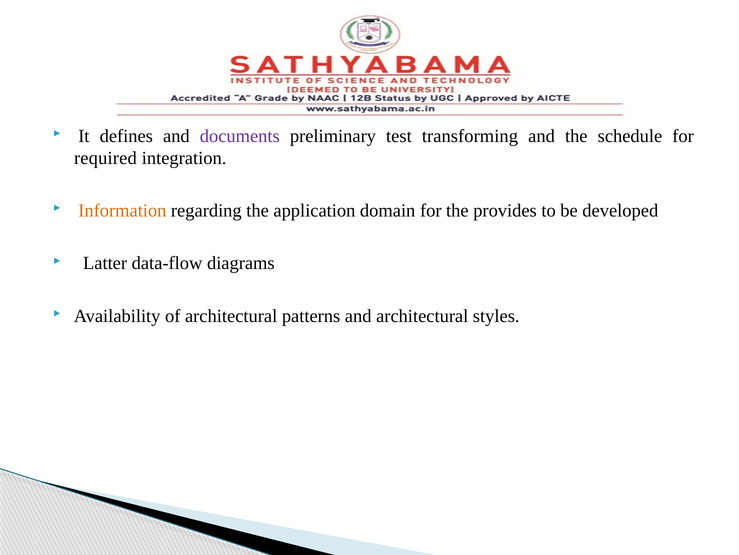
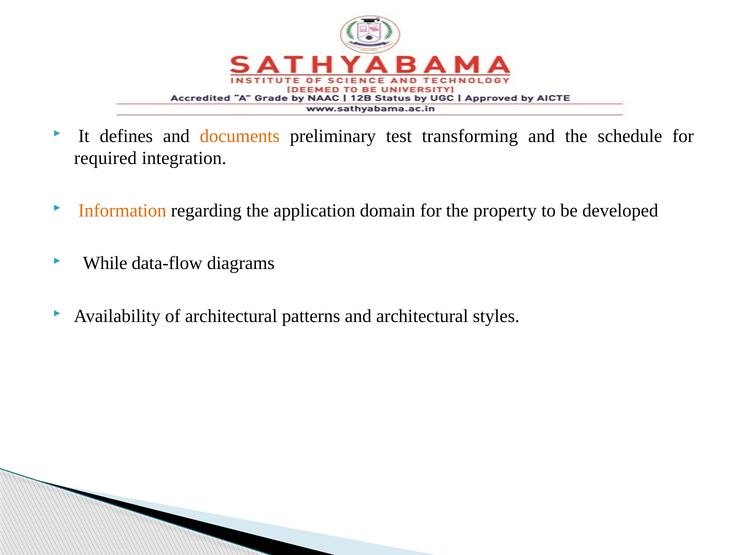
documents colour: purple -> orange (240, 136)
provides: provides -> property (505, 210)
Latter: Latter -> While (105, 263)
